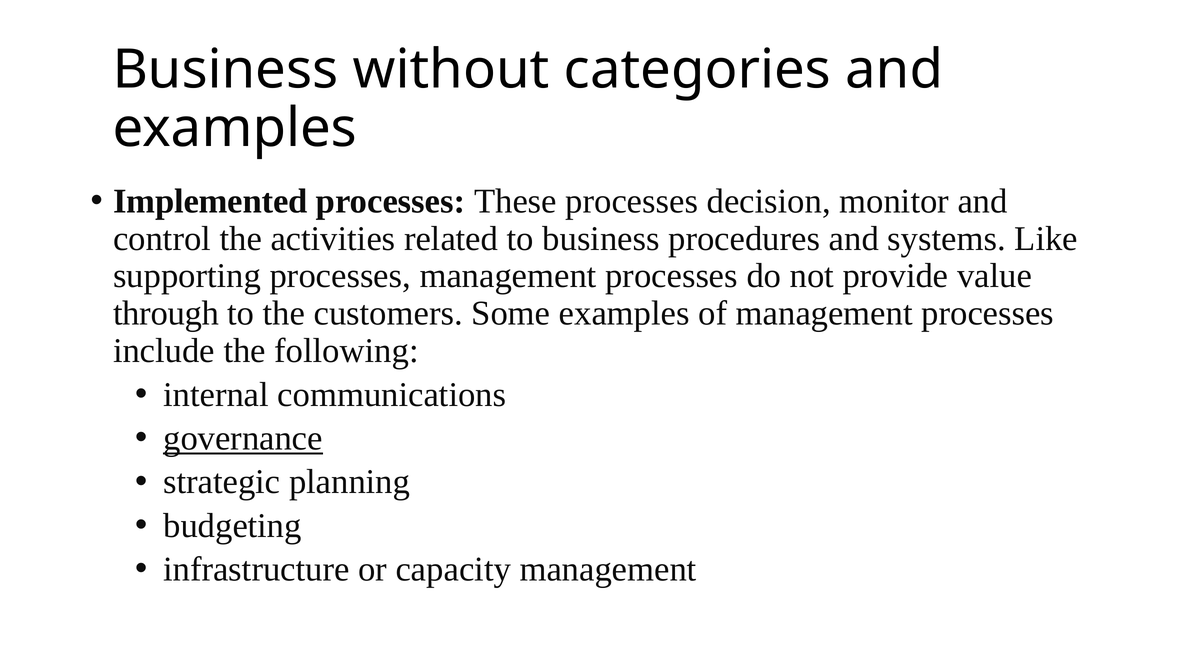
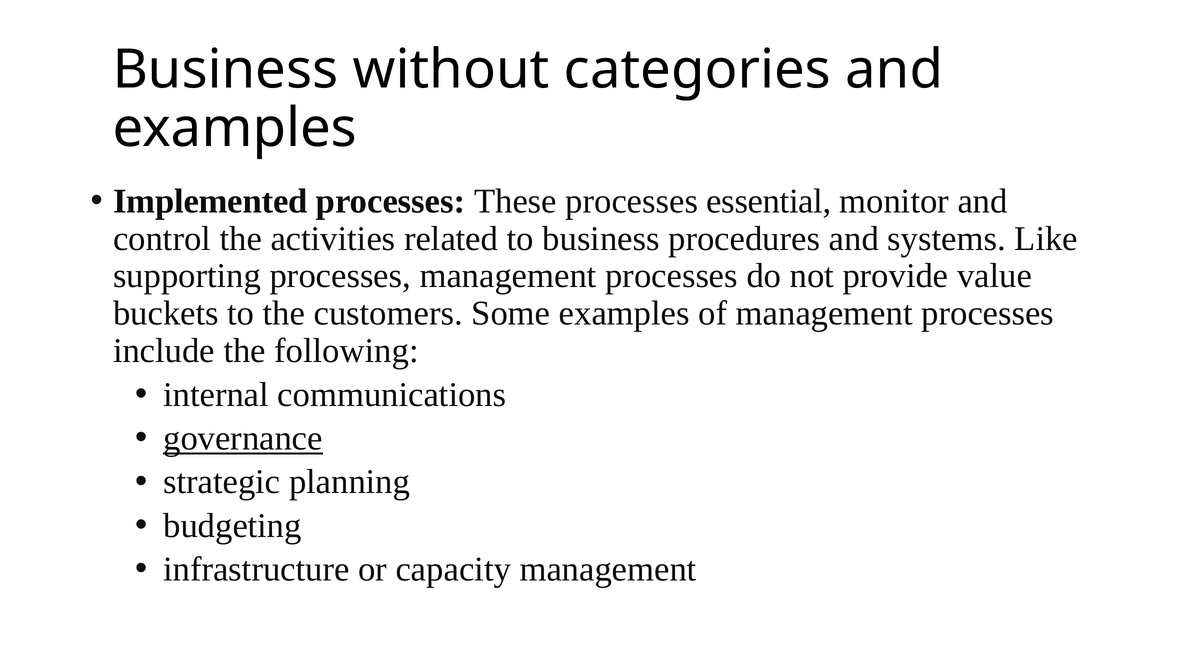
decision: decision -> essential (769, 201)
through: through -> buckets (166, 314)
